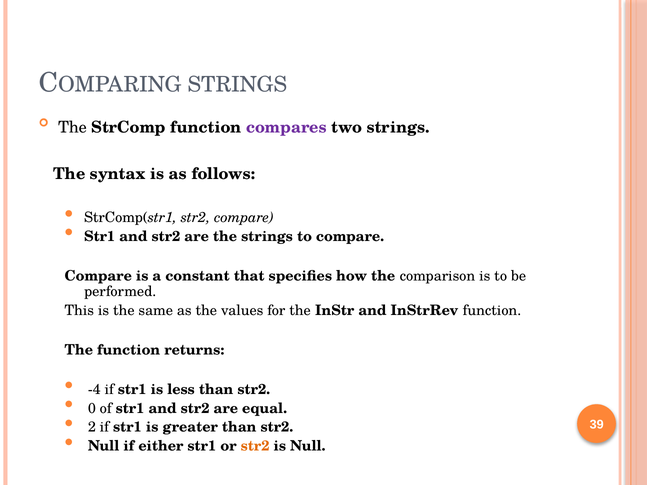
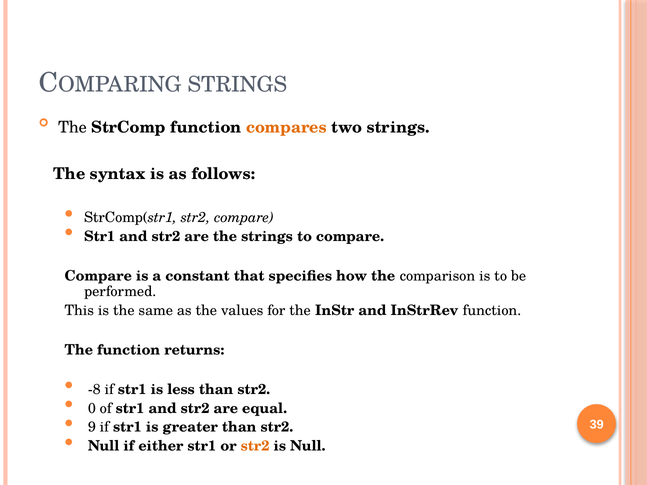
compares colour: purple -> orange (286, 127)
-4: -4 -> -8 (94, 390)
2: 2 -> 9 (92, 427)
